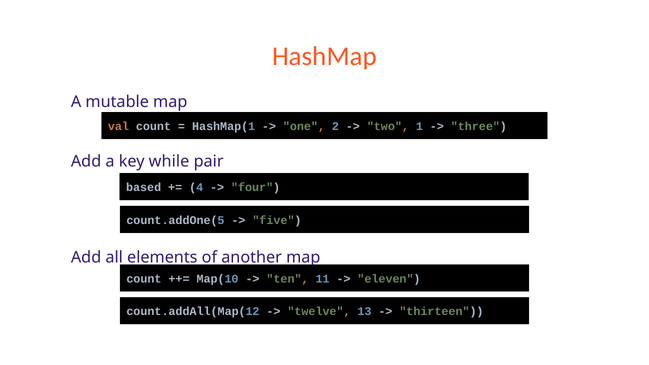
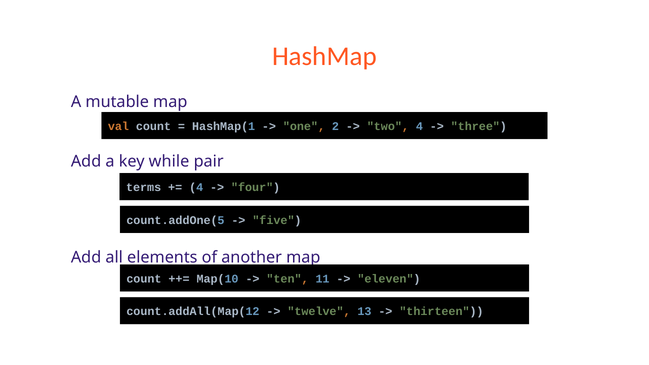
two 1: 1 -> 4 (419, 126)
based: based -> terms (144, 188)
